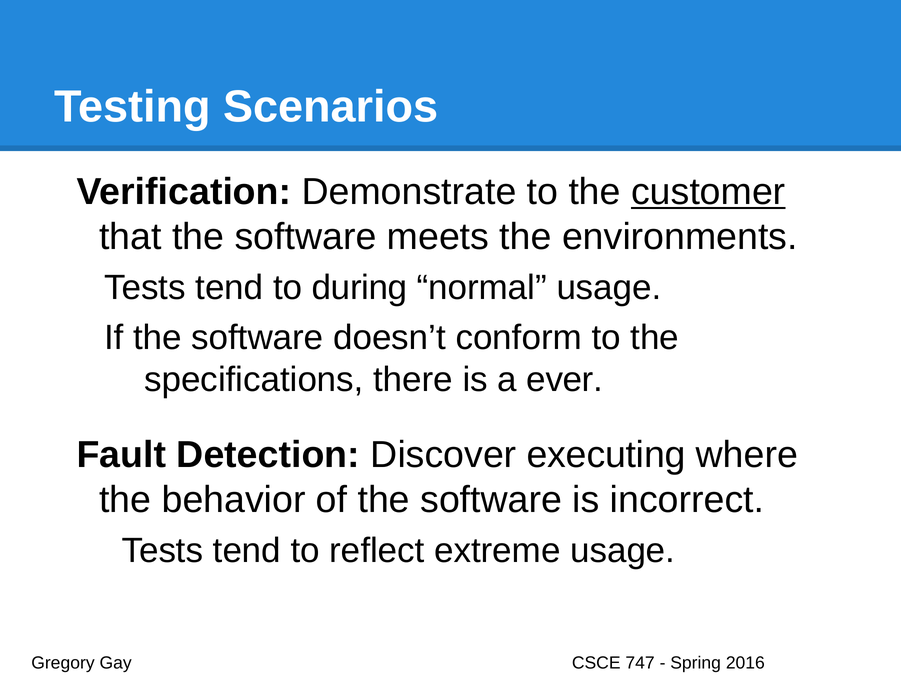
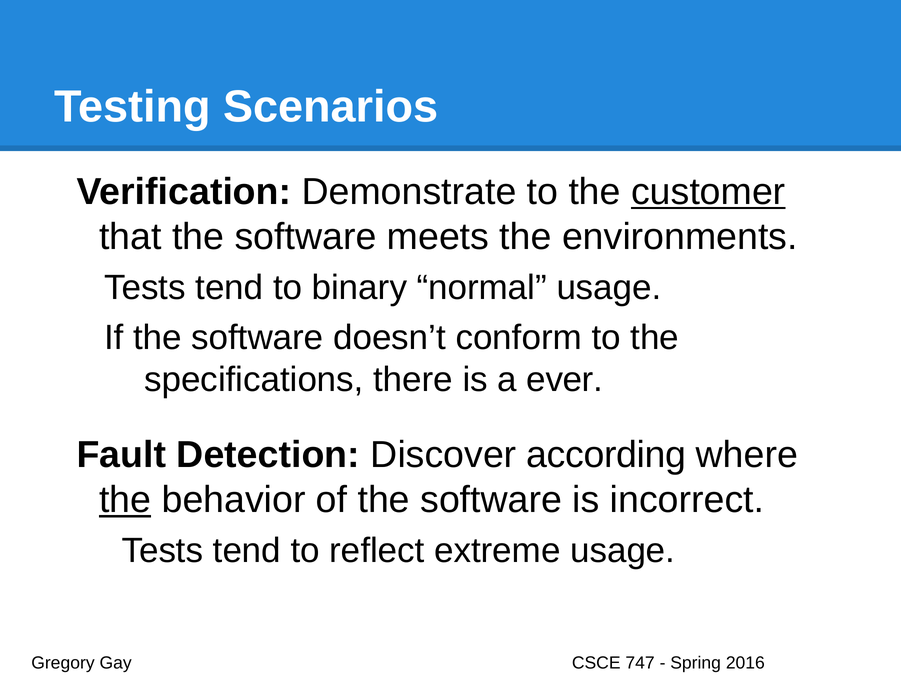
during: during -> binary (359, 288)
executing: executing -> according (606, 455)
the underline: none -> present (125, 500)
